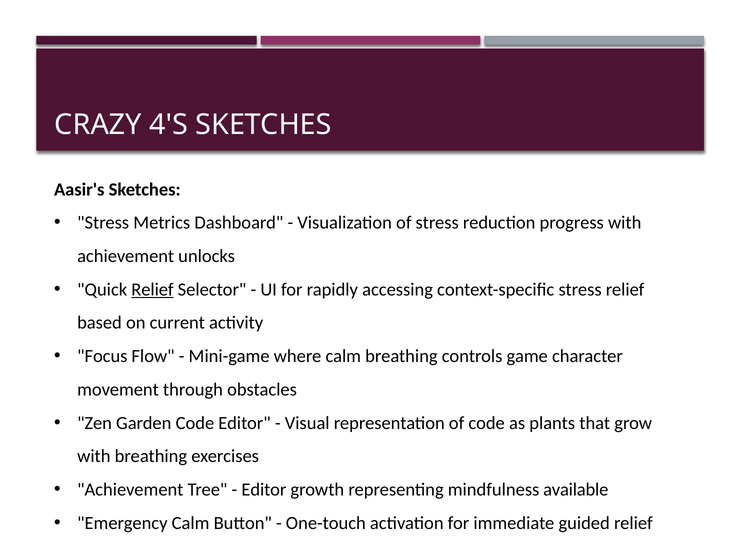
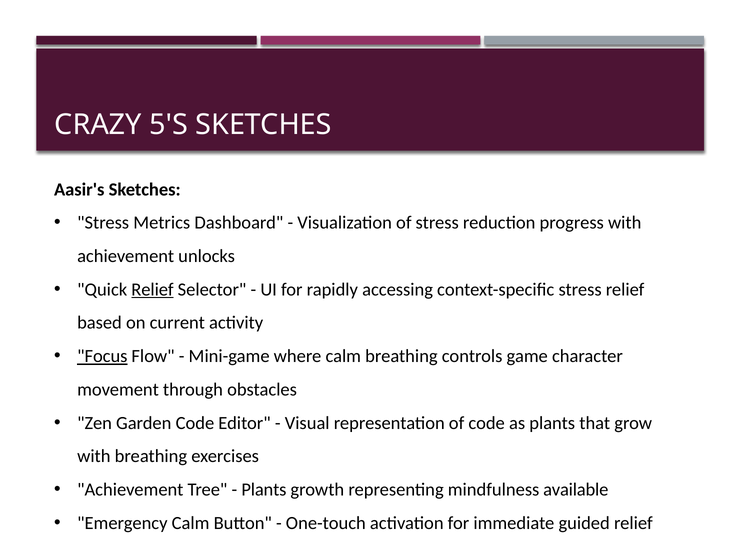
4'S: 4'S -> 5'S (169, 125)
Focus underline: none -> present (102, 356)
Editor: Editor -> Plants (264, 489)
